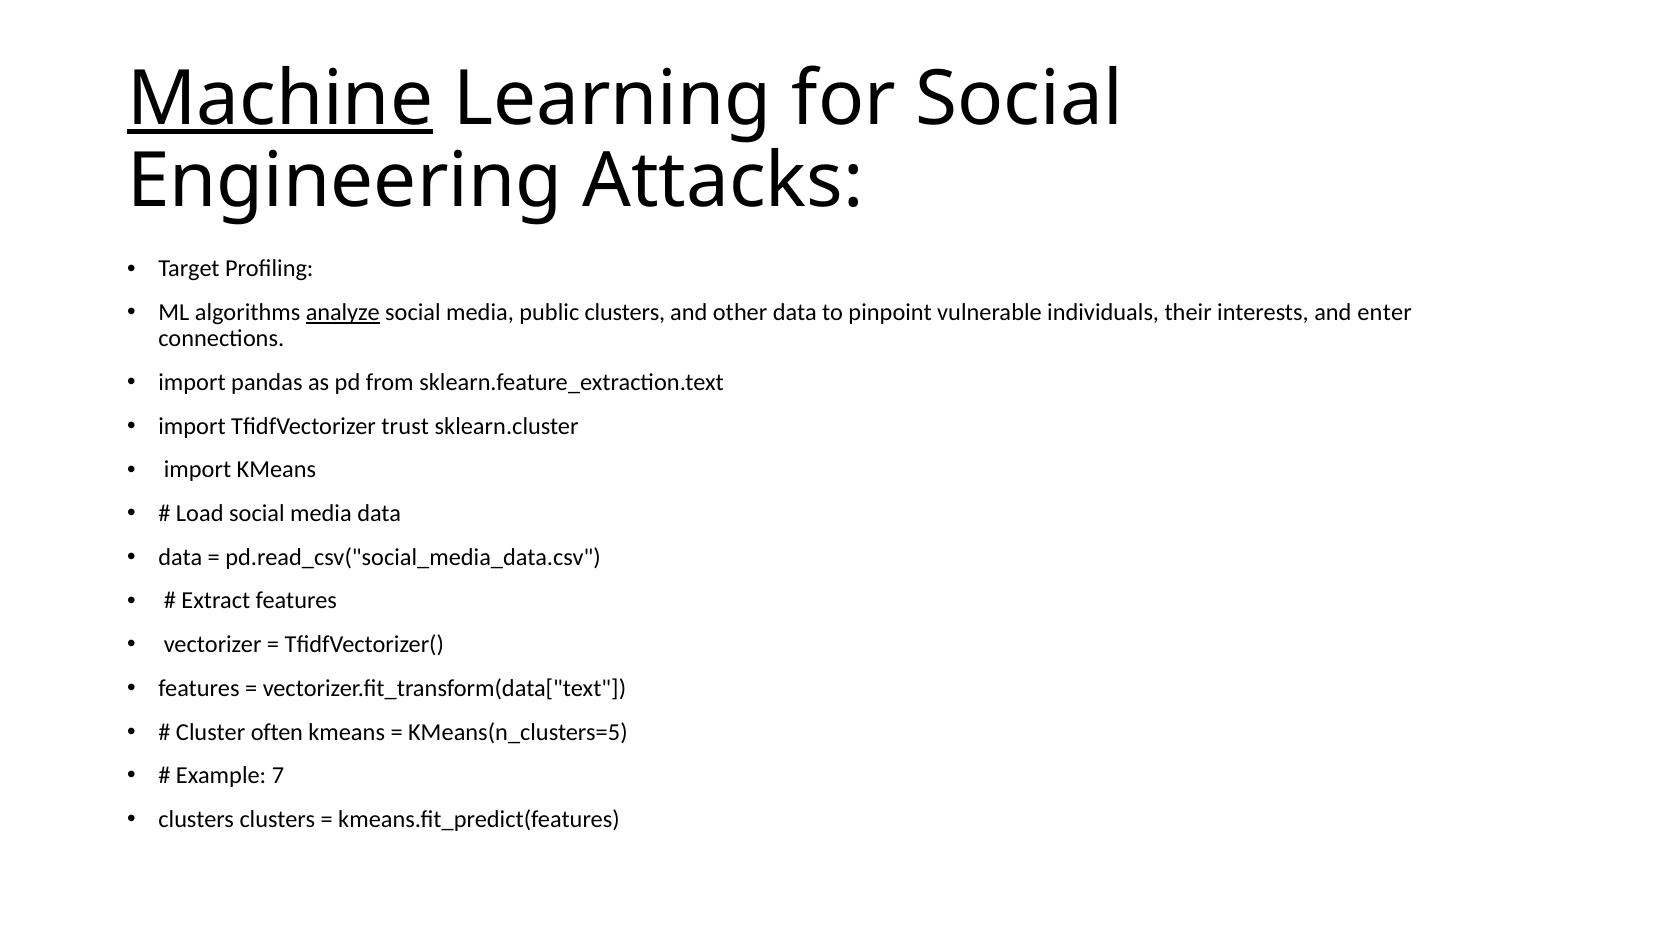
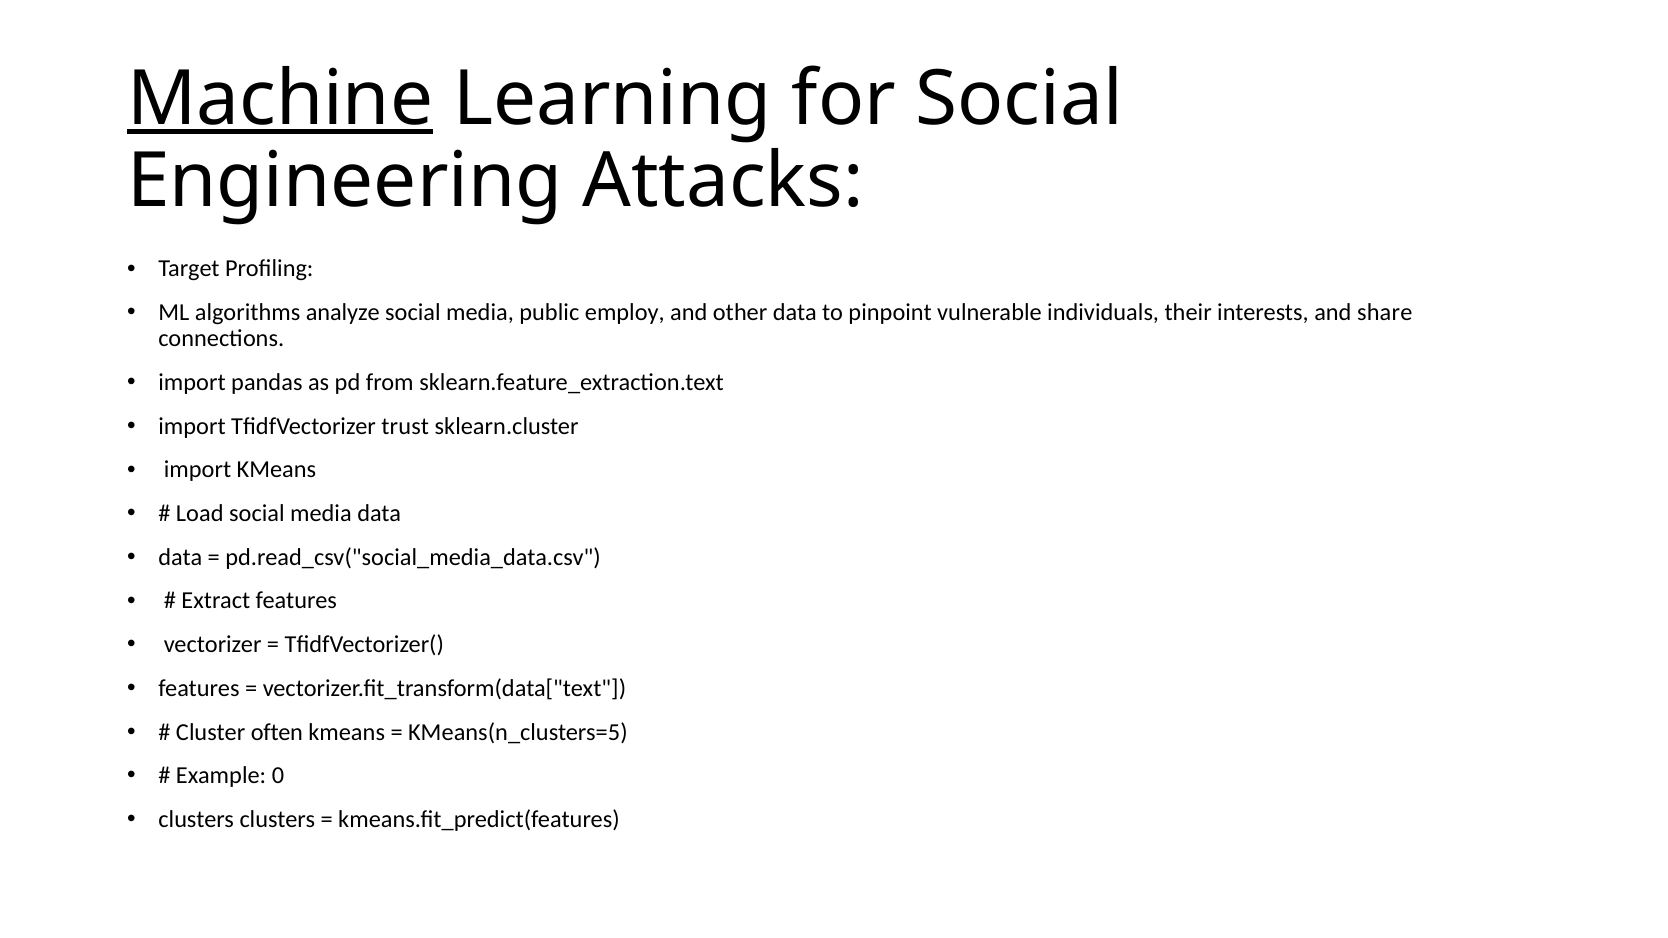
analyze underline: present -> none (343, 313)
public clusters: clusters -> employ (625, 313)
enter: enter -> share (1385, 313)
7: 7 -> 0 (278, 776)
